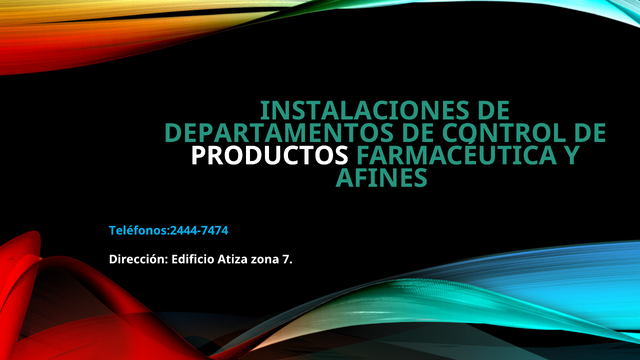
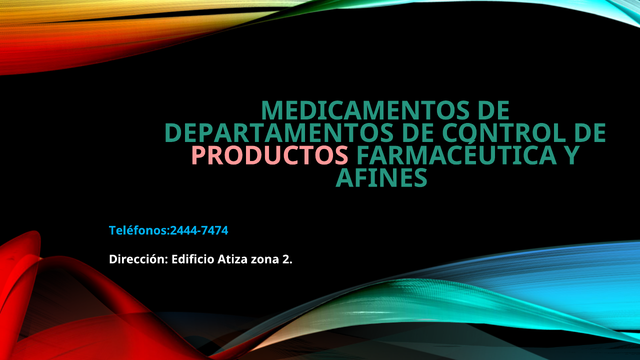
INSTALACIONES: INSTALACIONES -> MEDICAMENTOS (365, 111)
PRODUCTOS colour: white -> pink (269, 156)
7: 7 -> 2 (287, 259)
